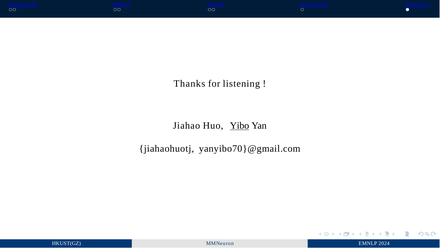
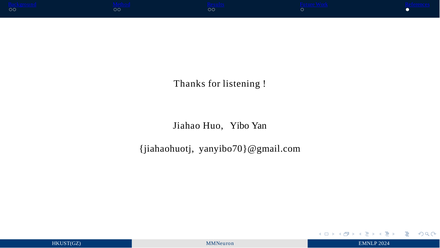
Yibo underline: present -> none (240, 125)
